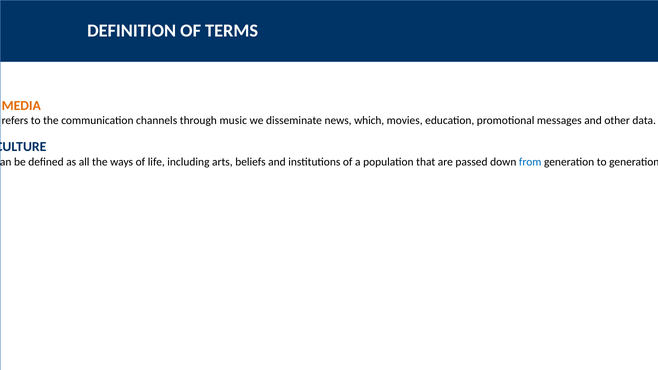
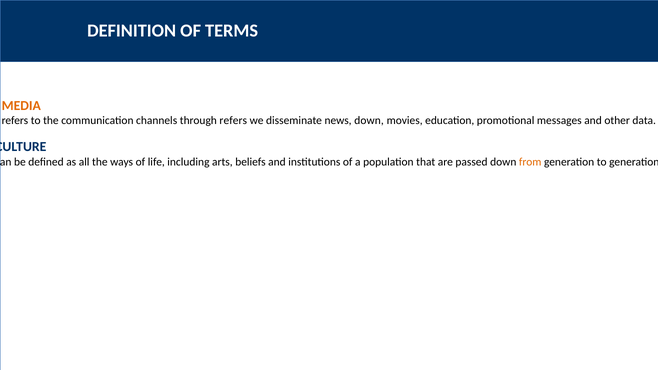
through music: music -> refers (233, 121)
news which: which -> down (369, 121)
from colour: blue -> orange (530, 162)
